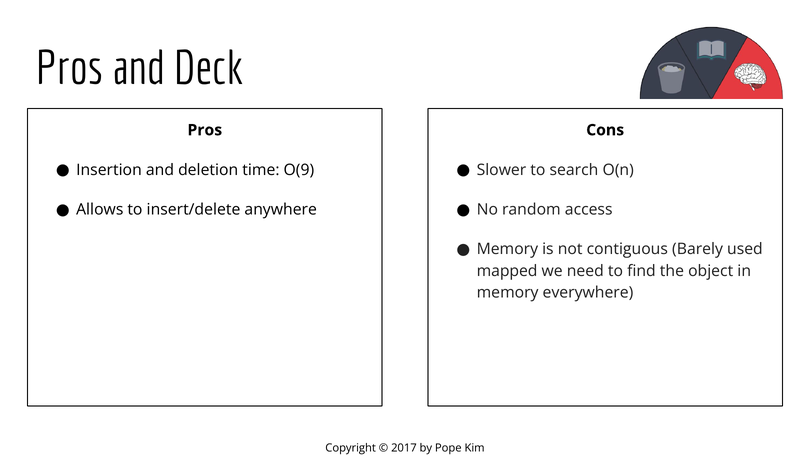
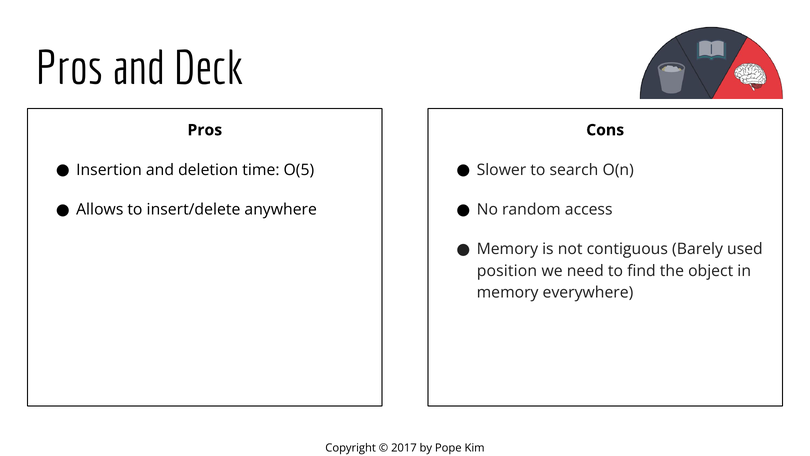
O(9: O(9 -> O(5 (299, 170)
mapped: mapped -> position (507, 271)
